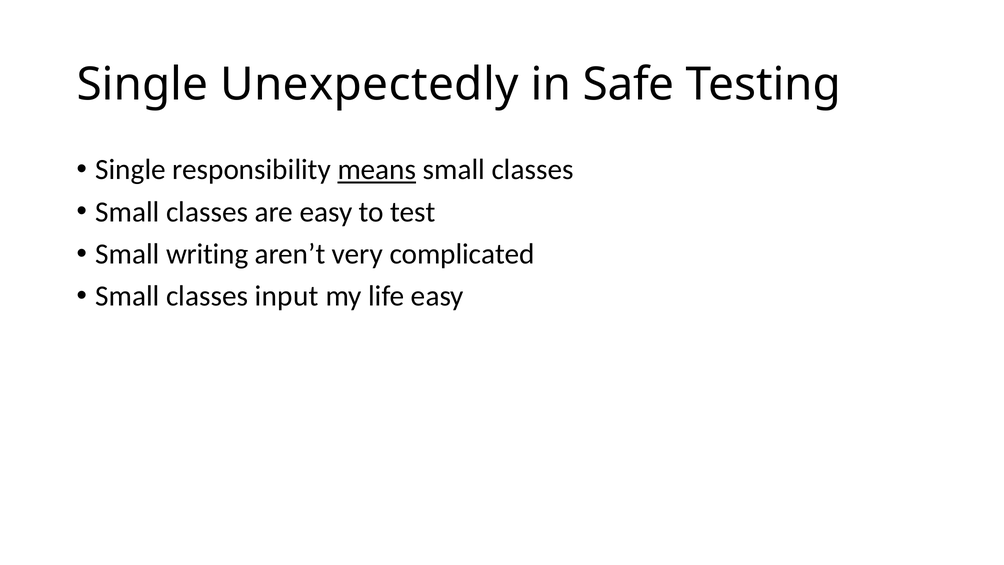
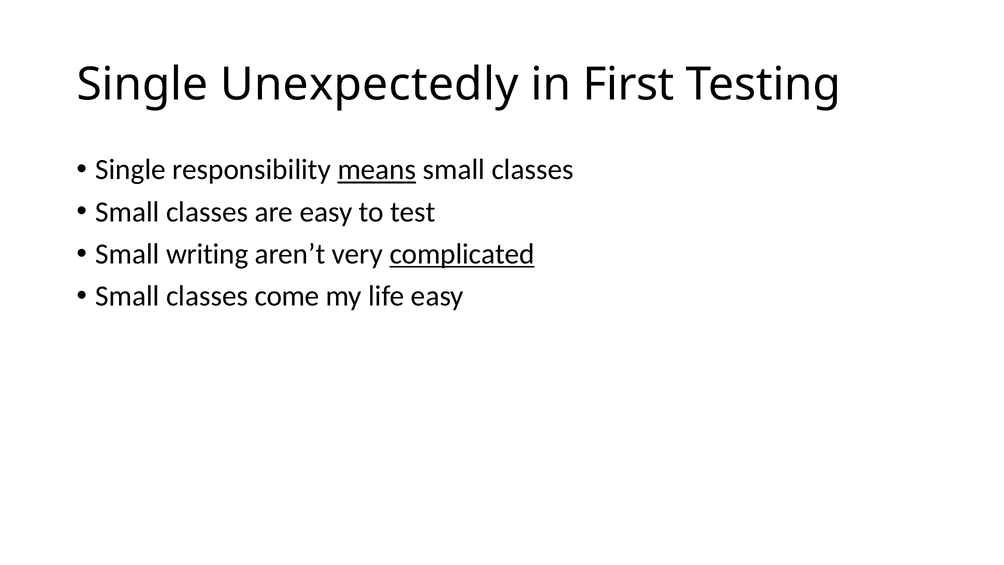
Safe: Safe -> First (629, 84)
complicated underline: none -> present (462, 254)
input: input -> come (287, 296)
